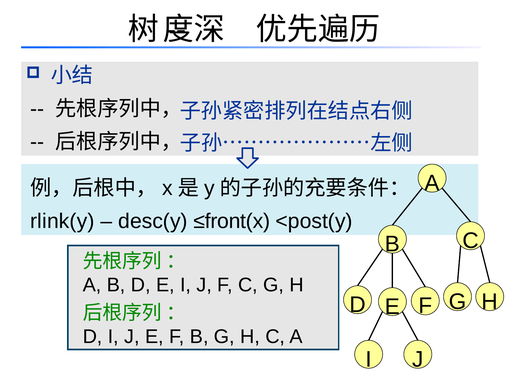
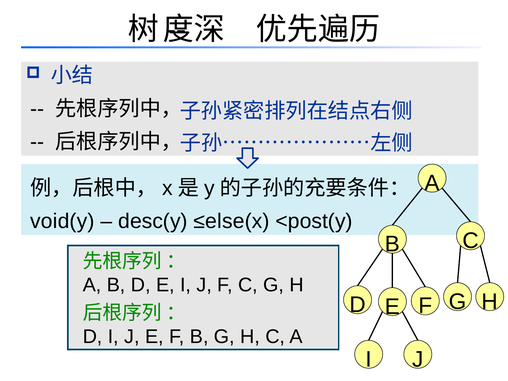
rlink(y: rlink(y -> void(y (62, 221)
≤front(x: ≤front(x -> ≤else(x (232, 221)
